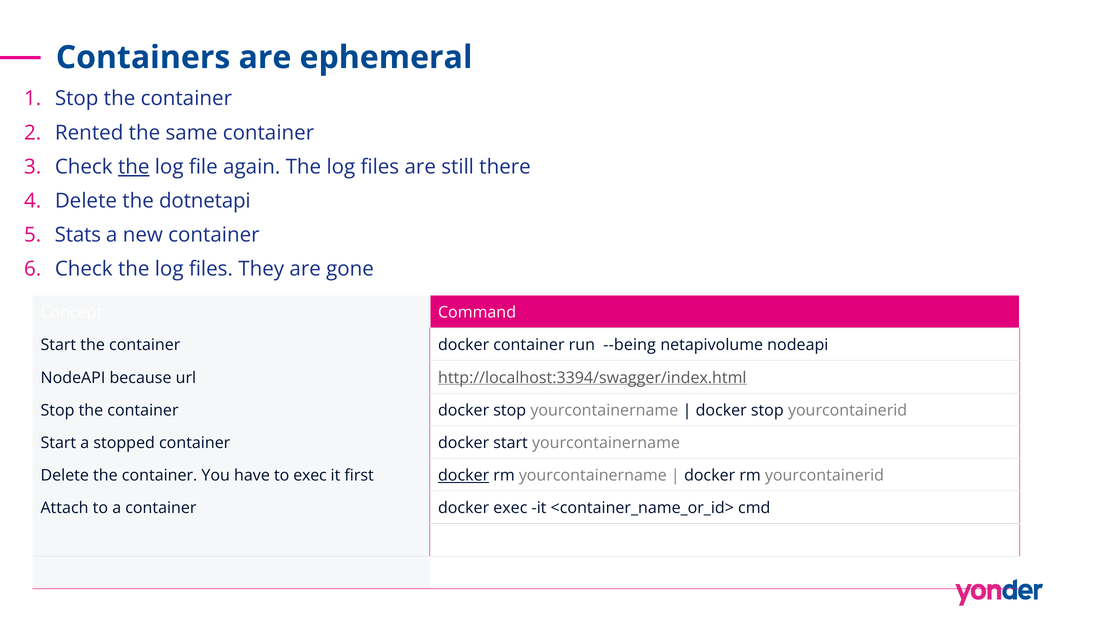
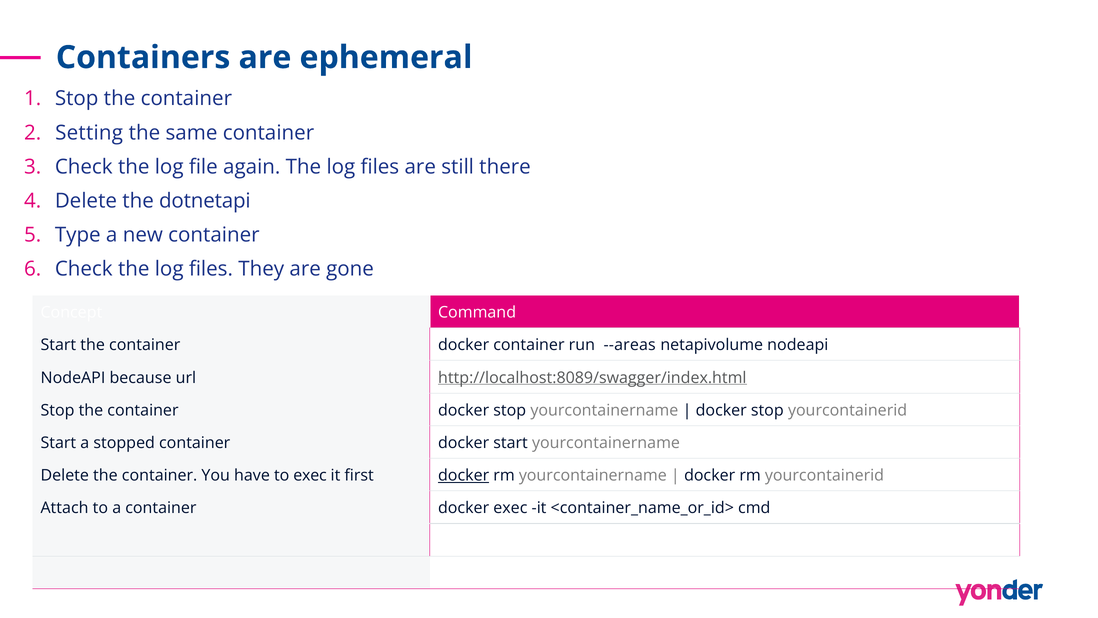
Rented: Rented -> Setting (89, 133)
the underline: present -> none (134, 167)
Stats: Stats -> Type (78, 235)
--being: --being -> --areas (630, 345)
http://localhost:3394/swagger/index.html: http://localhost:3394/swagger/index.html -> http://localhost:8089/swagger/index.html (592, 378)
